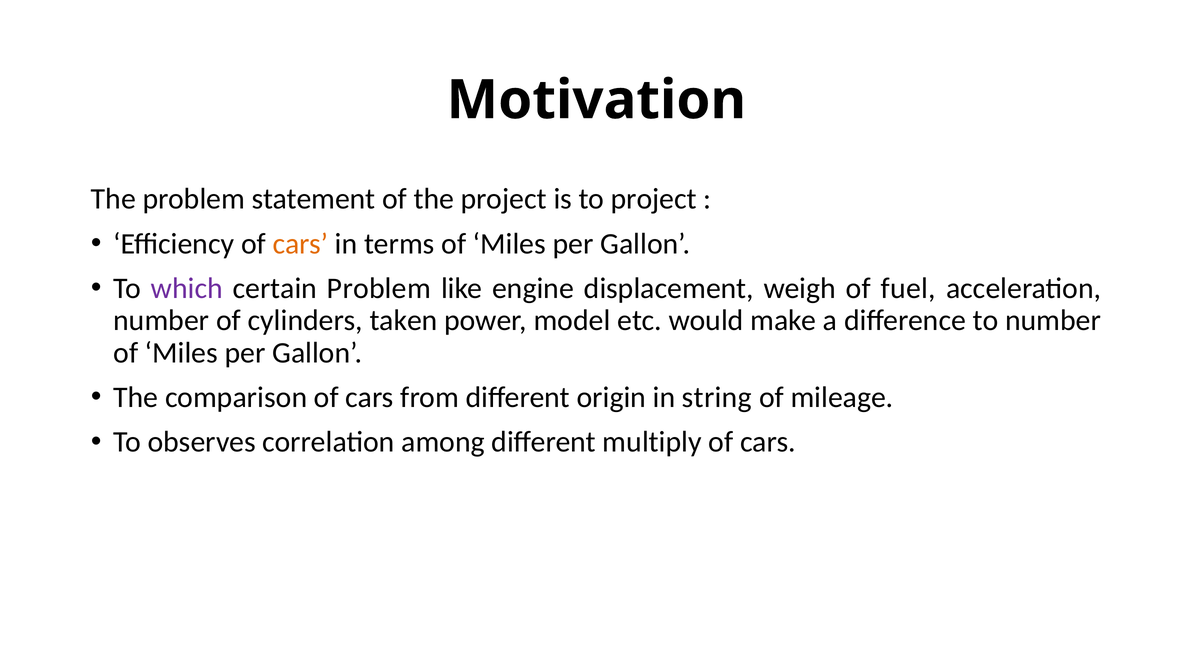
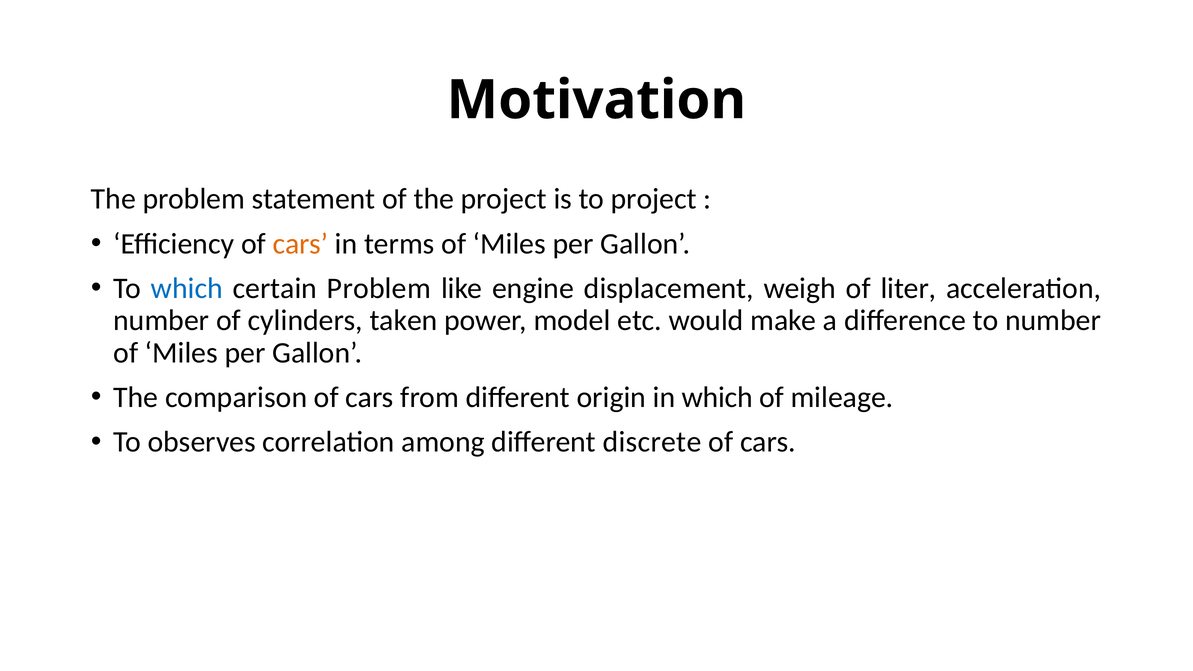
which colour: purple -> blue (187, 288)
fuel: fuel -> liter (908, 288)
in string: string -> which (717, 397)
multiply: multiply -> discrete (652, 442)
